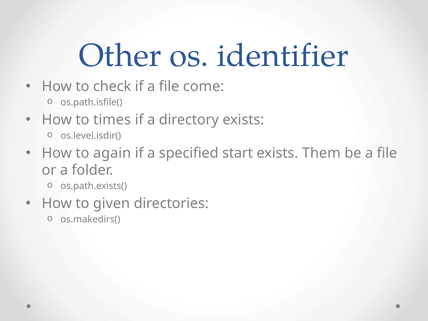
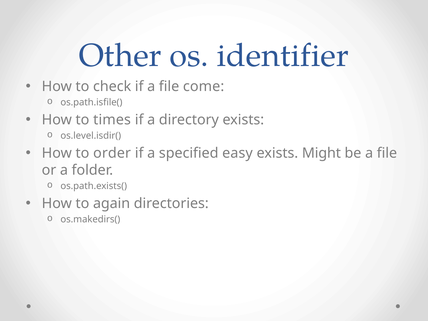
again: again -> order (112, 153)
start: start -> easy (237, 153)
Them: Them -> Might (321, 153)
given: given -> again (112, 204)
